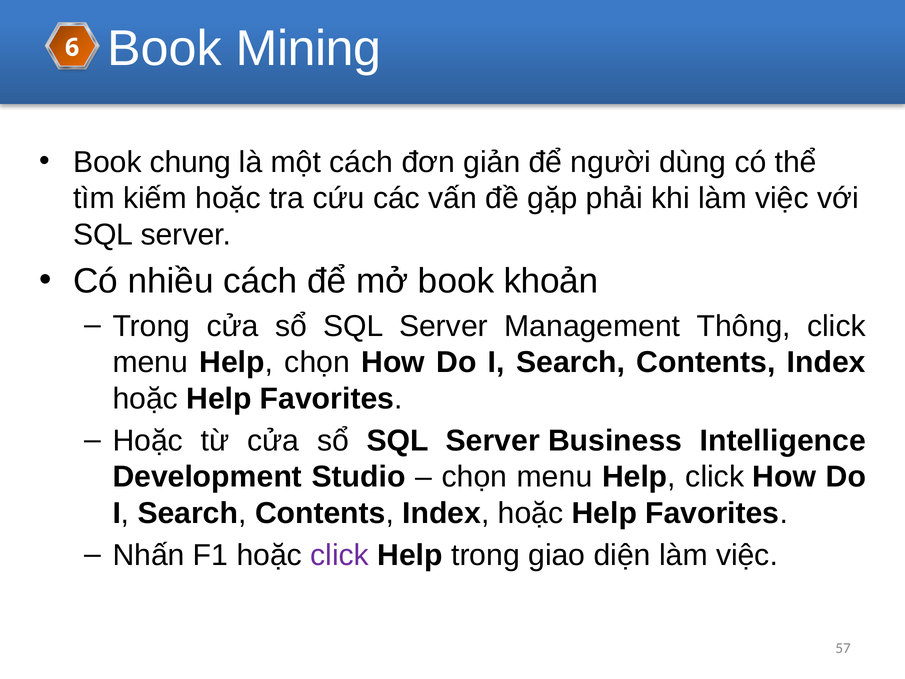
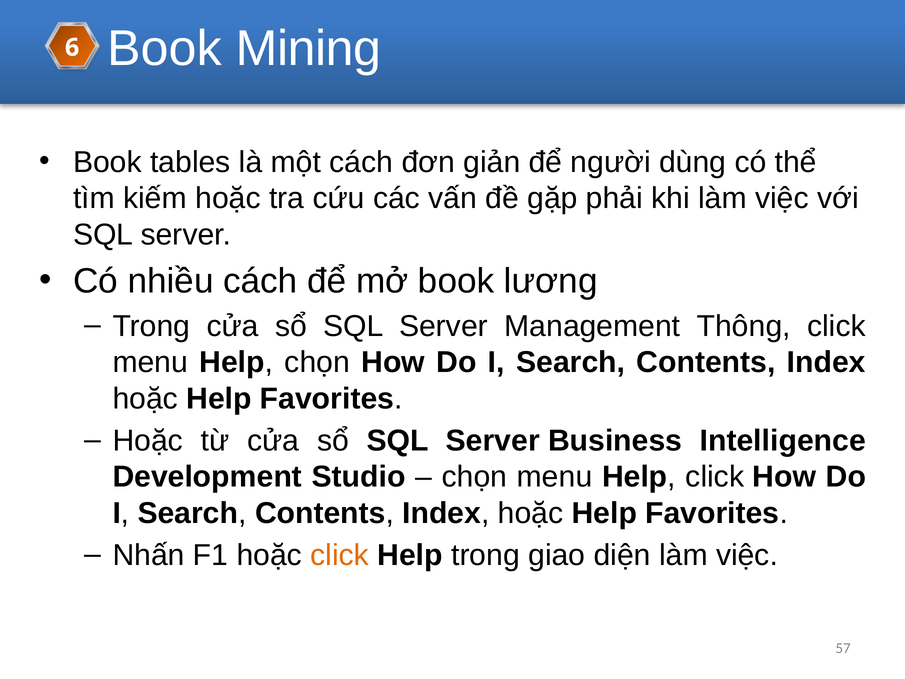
chung: chung -> tables (190, 162)
khoản: khoản -> lương (551, 281)
click colour: purple -> orange (340, 555)
